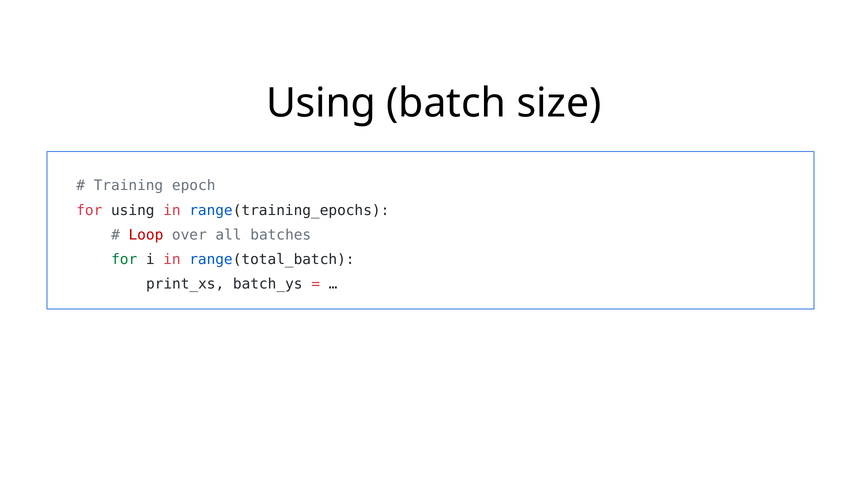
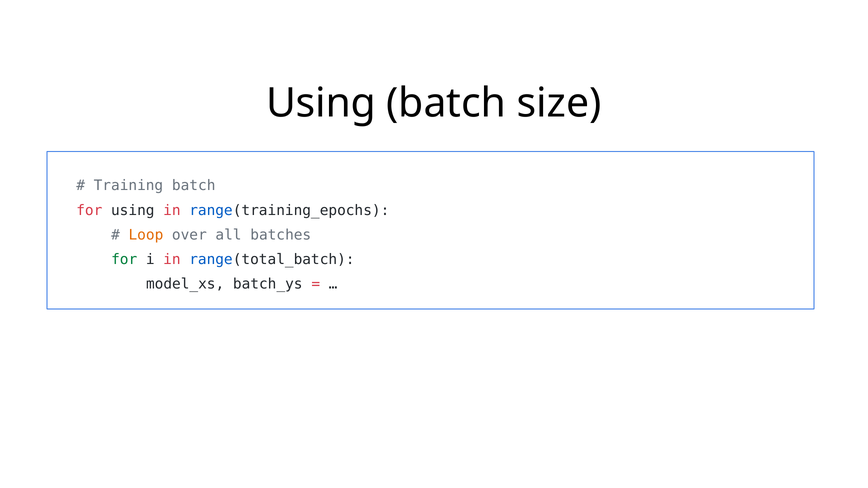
Training epoch: epoch -> batch (194, 186)
Loop colour: red -> orange (146, 235)
print_xs: print_xs -> model_xs (185, 284)
